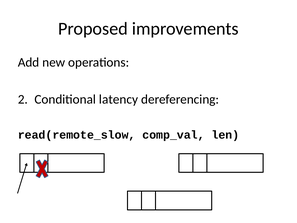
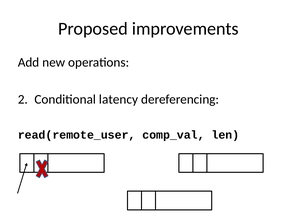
read(remote_slow: read(remote_slow -> read(remote_user (77, 135)
